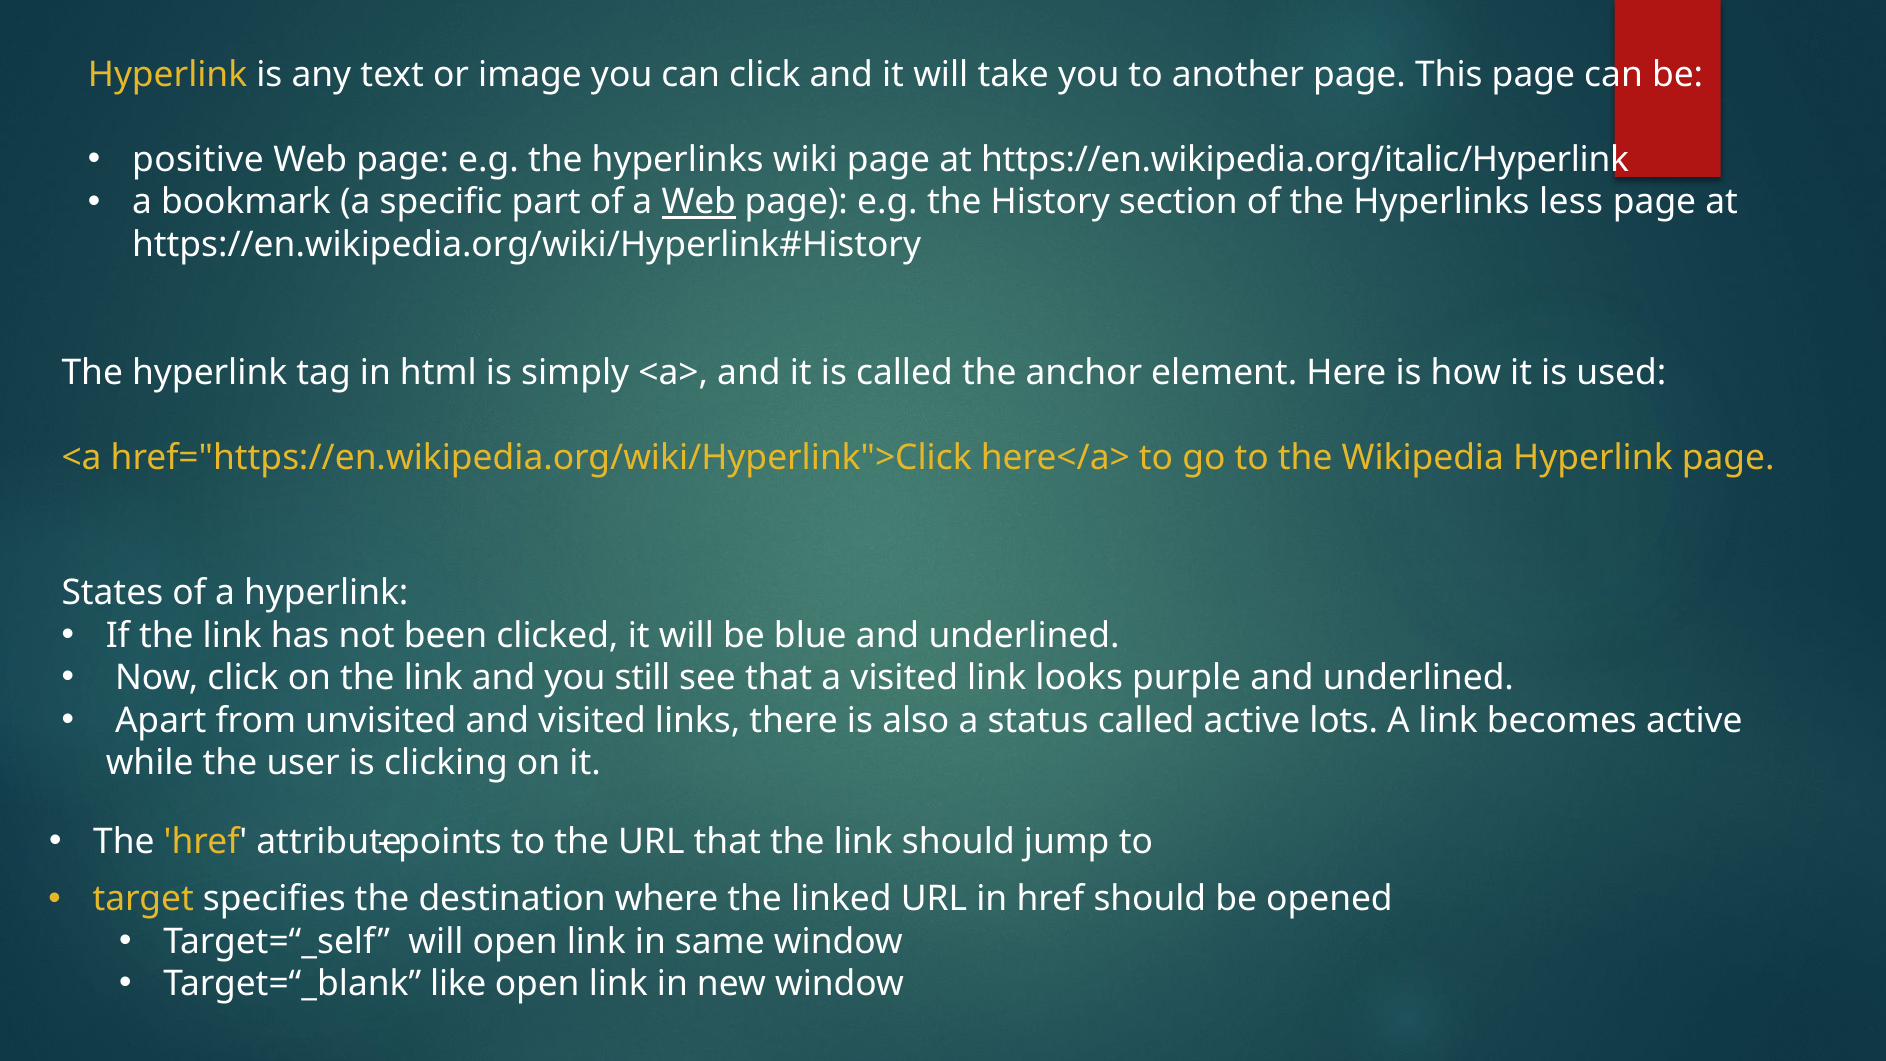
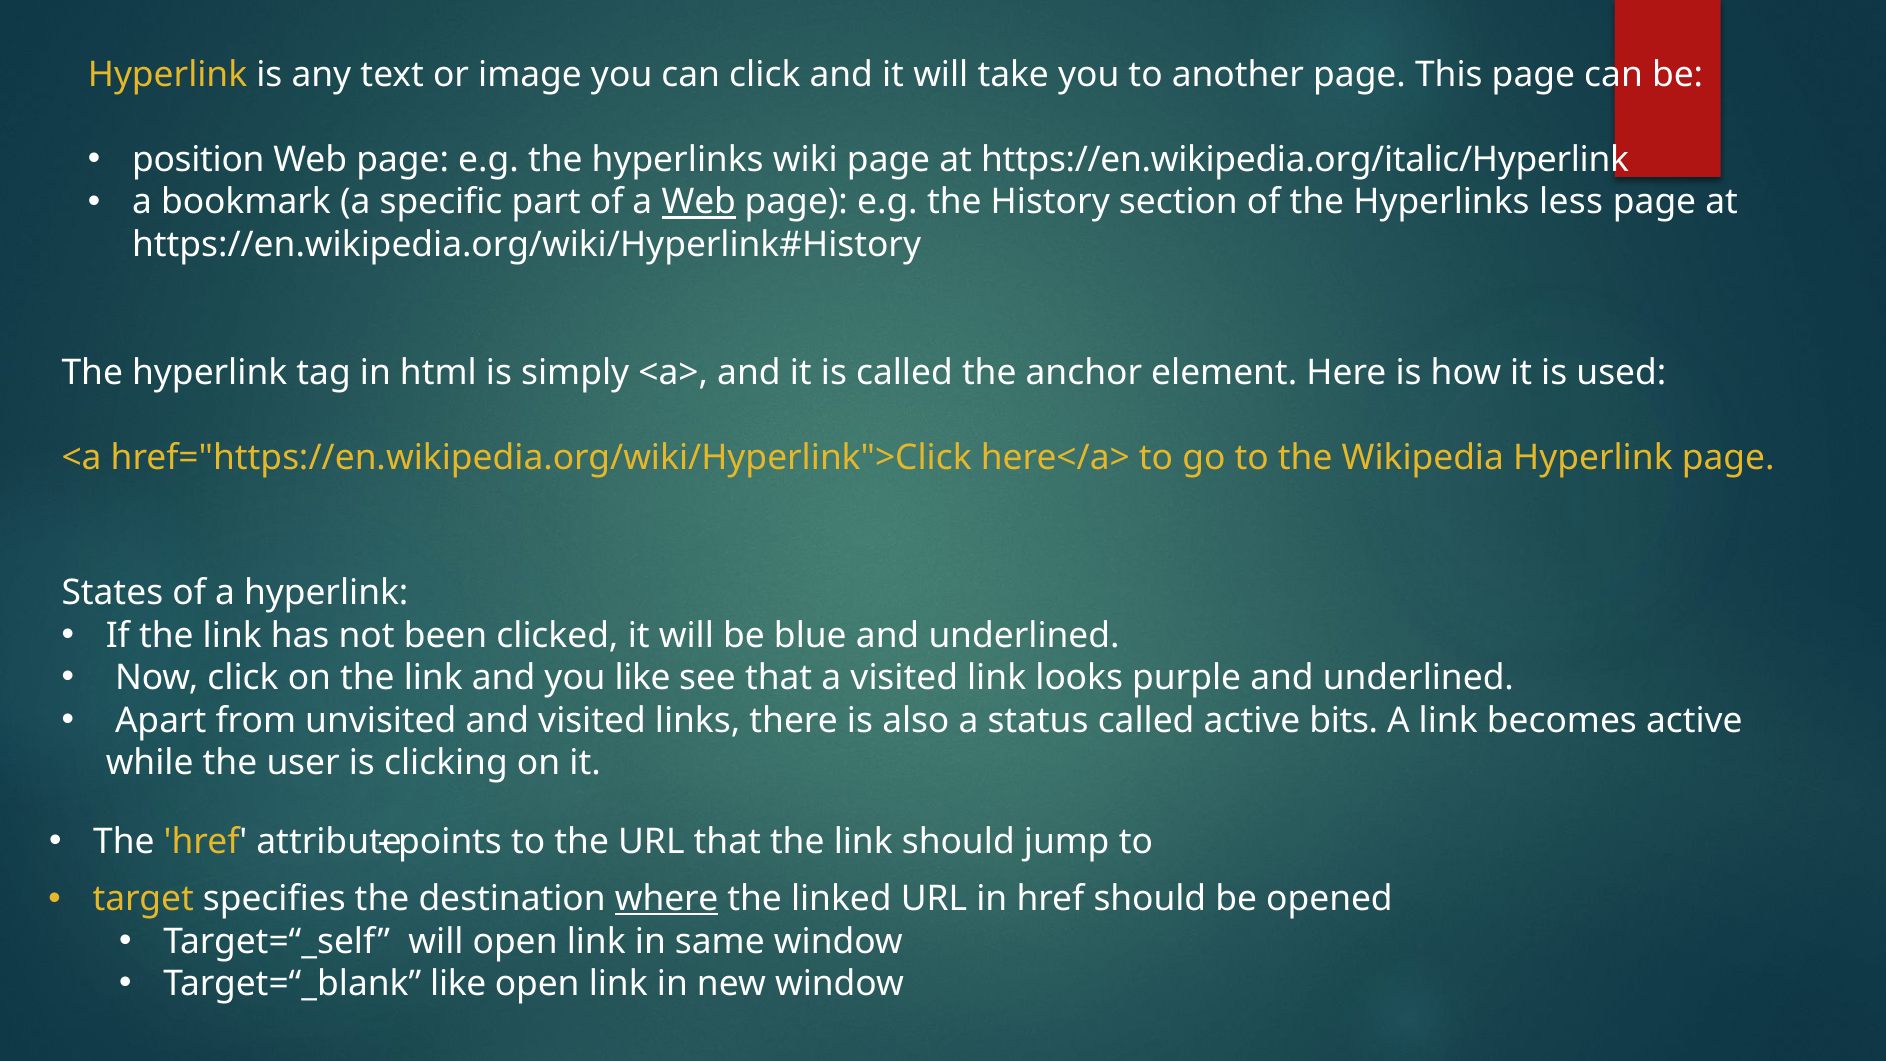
positive: positive -> position (198, 160)
you still: still -> like (643, 678)
lots: lots -> bits (1344, 720)
where underline: none -> present (667, 899)
